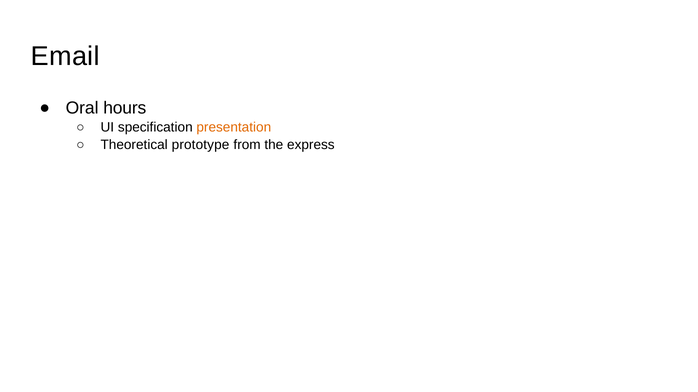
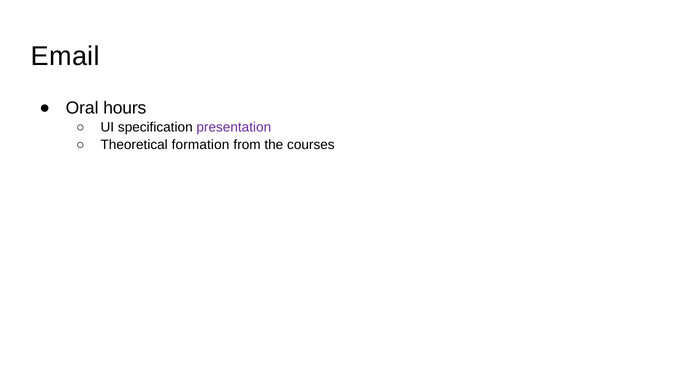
presentation colour: orange -> purple (234, 128)
prototype: prototype -> formation (201, 145)
express: express -> courses (311, 145)
